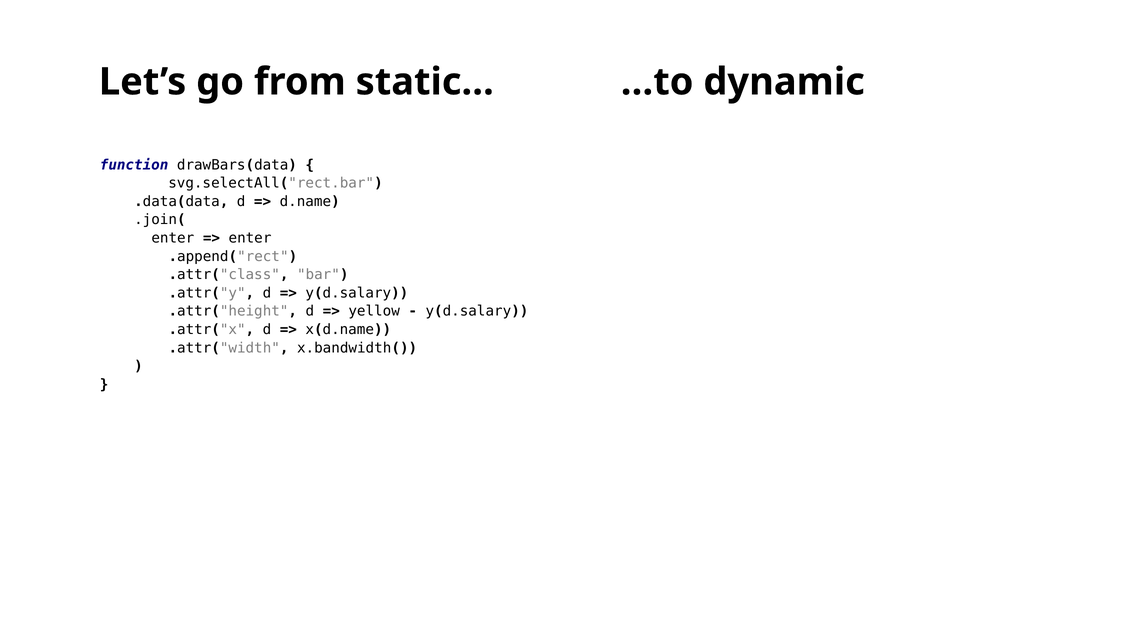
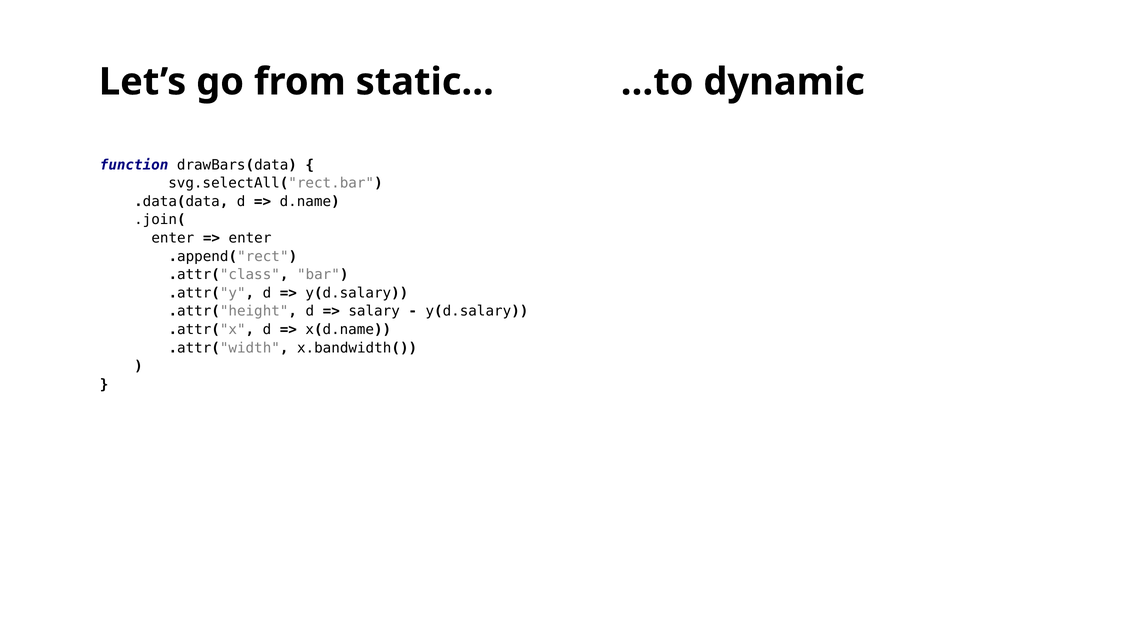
yellow: yellow -> salary (374, 311)
